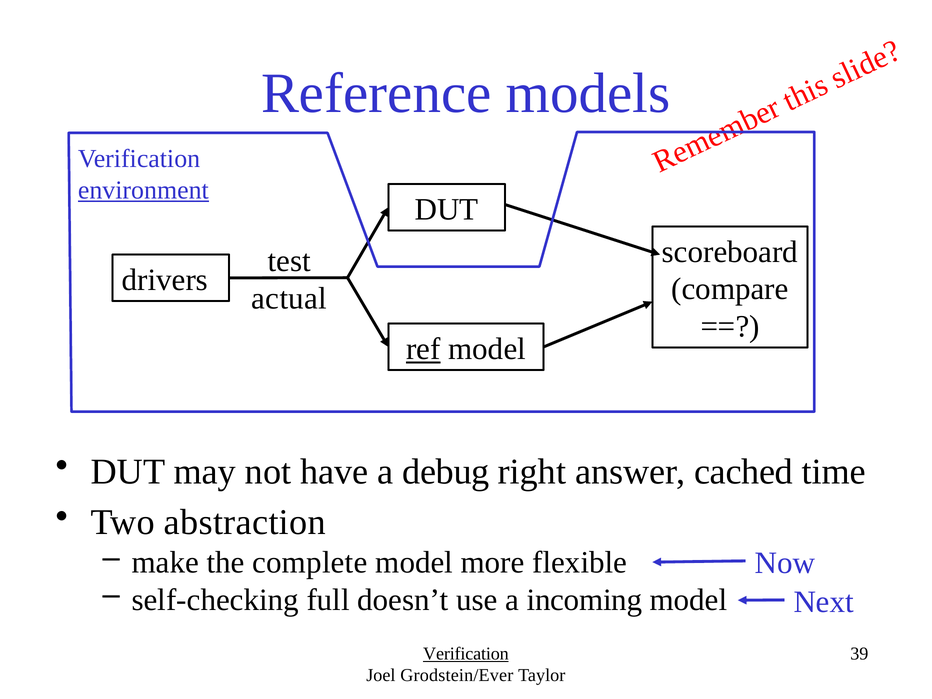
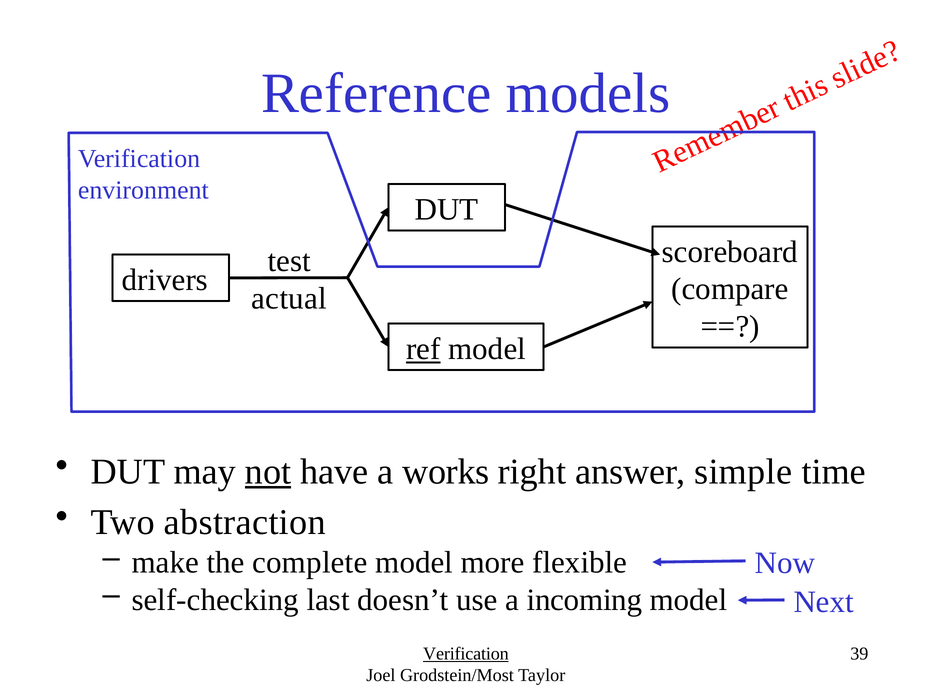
environment underline: present -> none (143, 190)
not underline: none -> present (268, 472)
debug: debug -> works (446, 472)
cached: cached -> simple (743, 472)
full: full -> last (328, 600)
Grodstein/Ever: Grodstein/Ever -> Grodstein/Most (457, 675)
